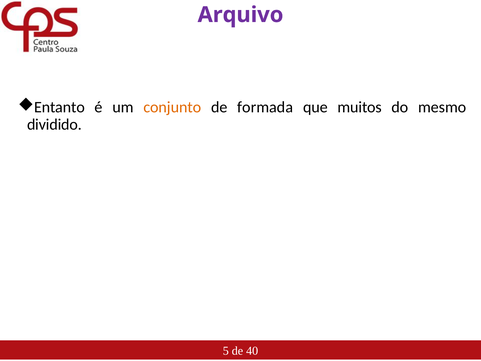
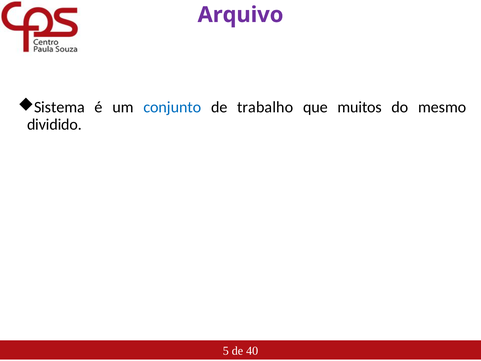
Entanto: Entanto -> Sistema (59, 107)
conjunto colour: orange -> blue (172, 107)
formada: formada -> trabalho (265, 107)
